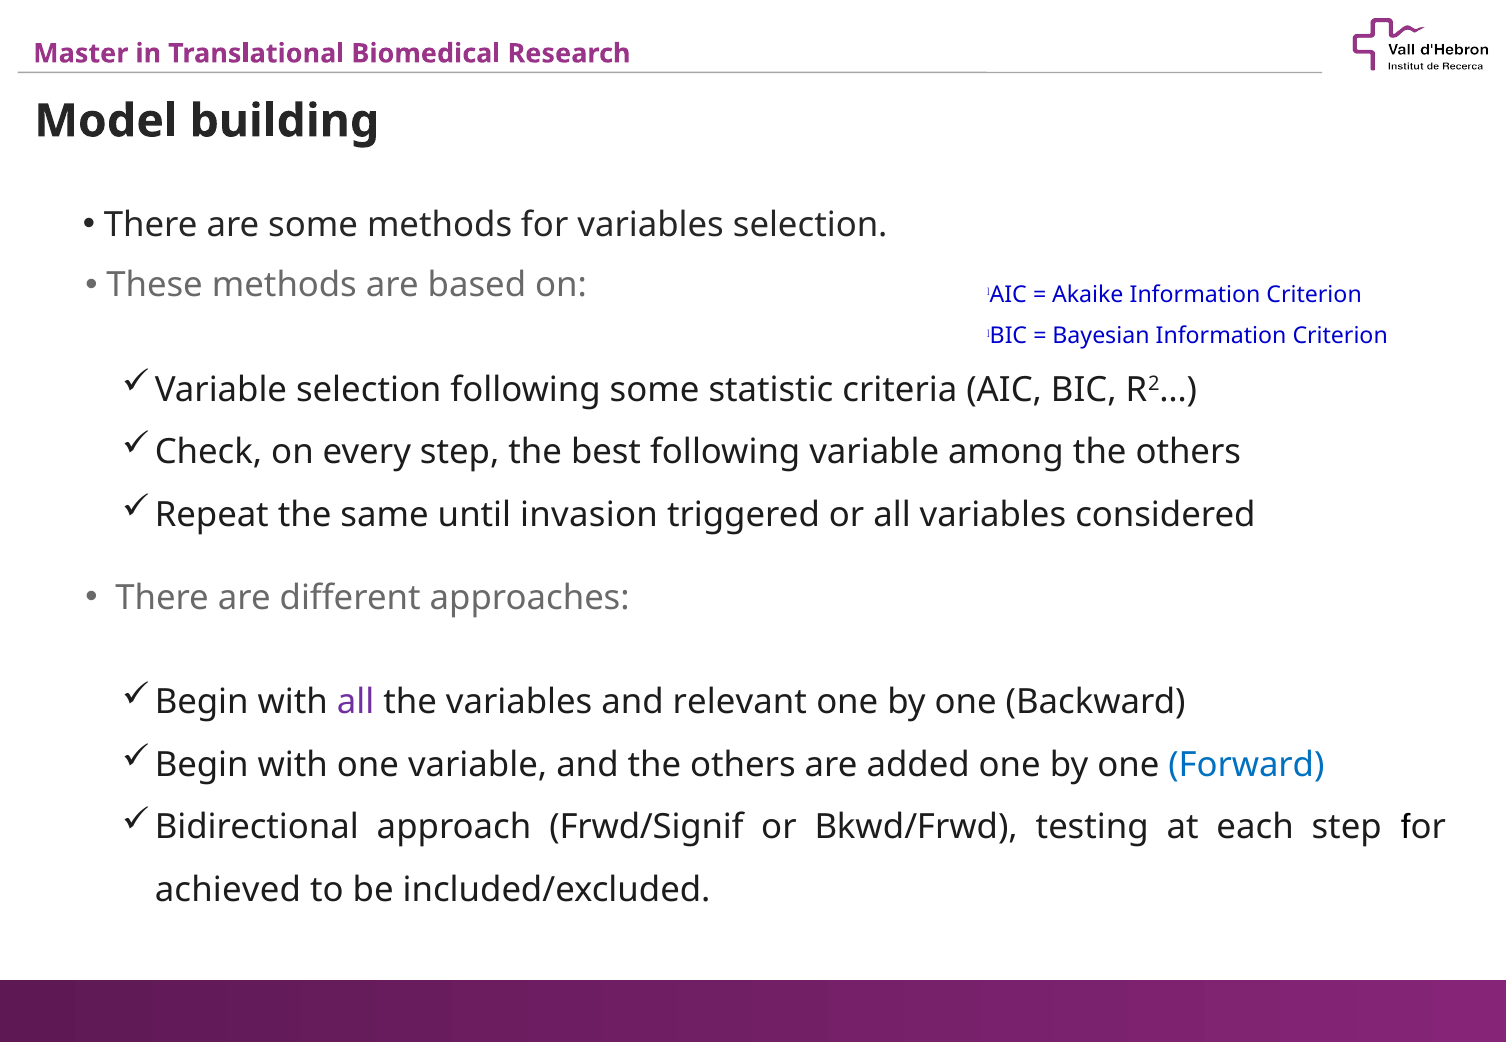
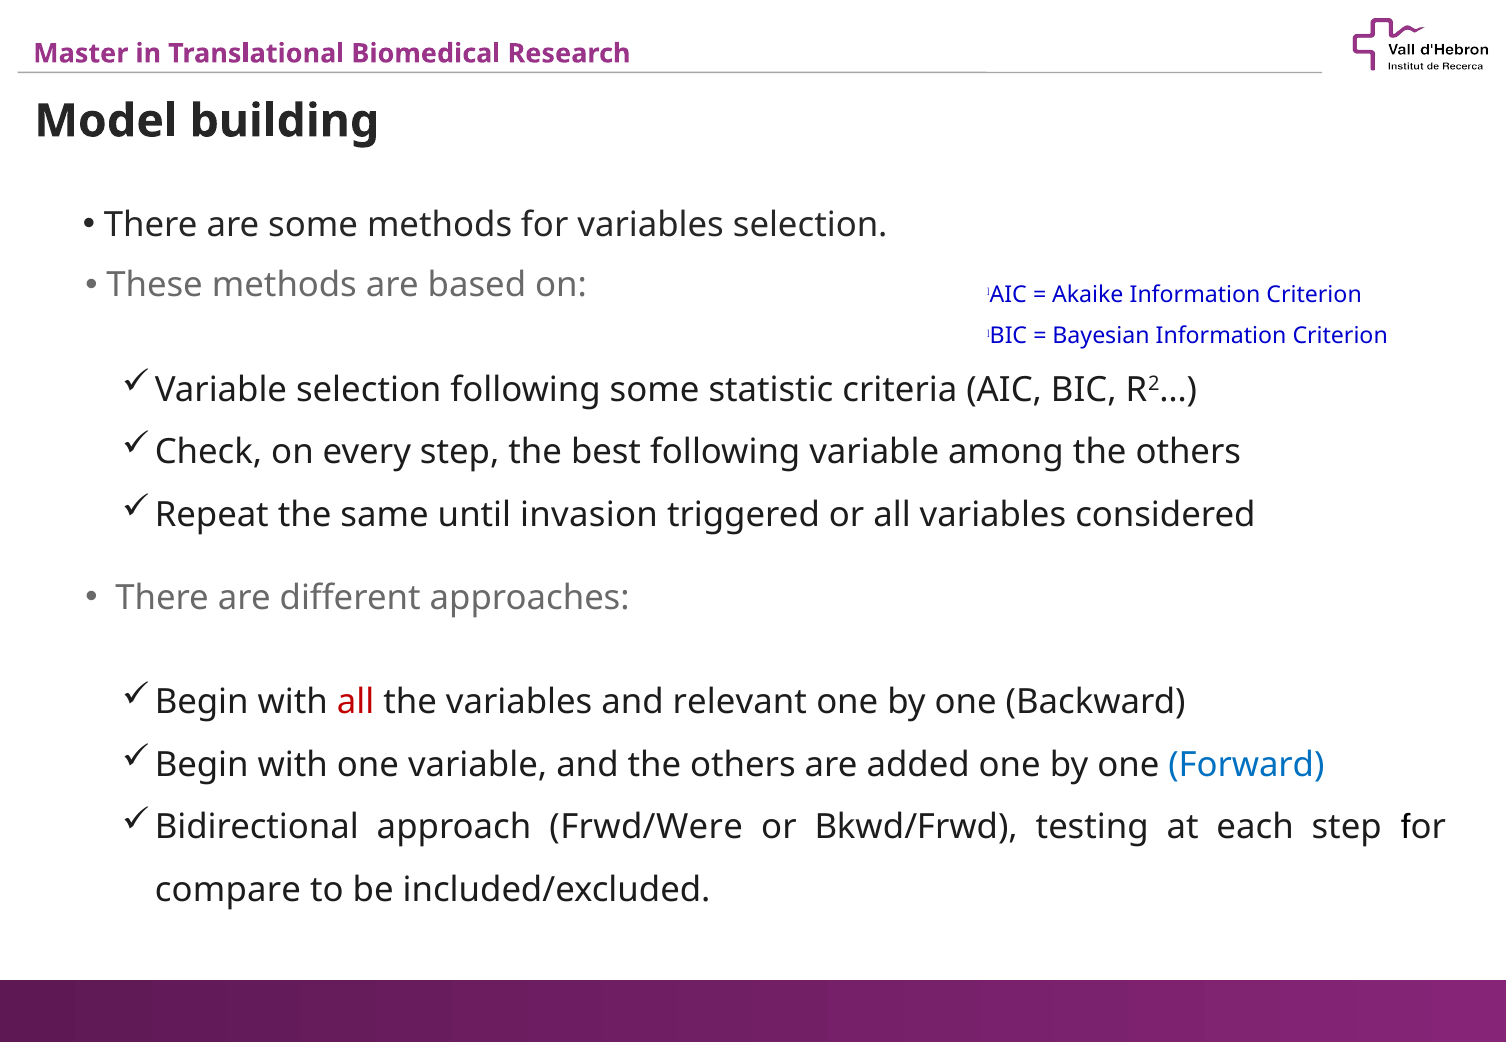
all colour: purple -> red (356, 703)
Frwd/Signif: Frwd/Signif -> Frwd/Were (646, 828)
achieved: achieved -> compare (228, 890)
